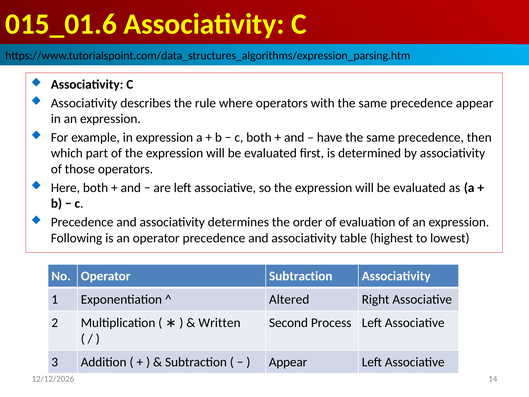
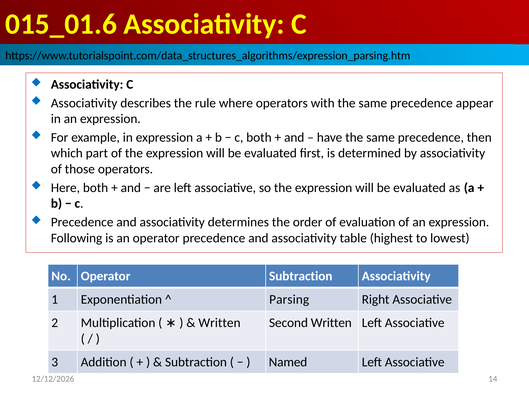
Altered: Altered -> Parsing (289, 299)
Second Process: Process -> Written (331, 322)
Appear: Appear -> Named (288, 362)
